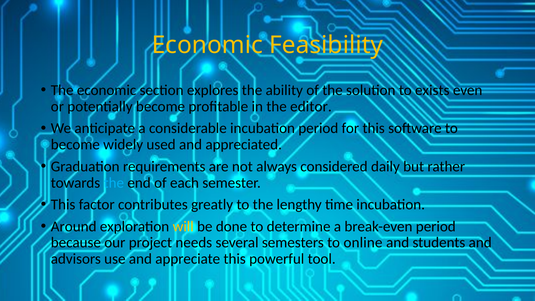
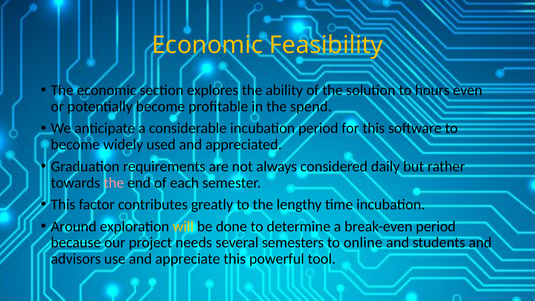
exists: exists -> hours (432, 90)
editor: editor -> spend (311, 106)
the colour: light blue -> pink (114, 183)
